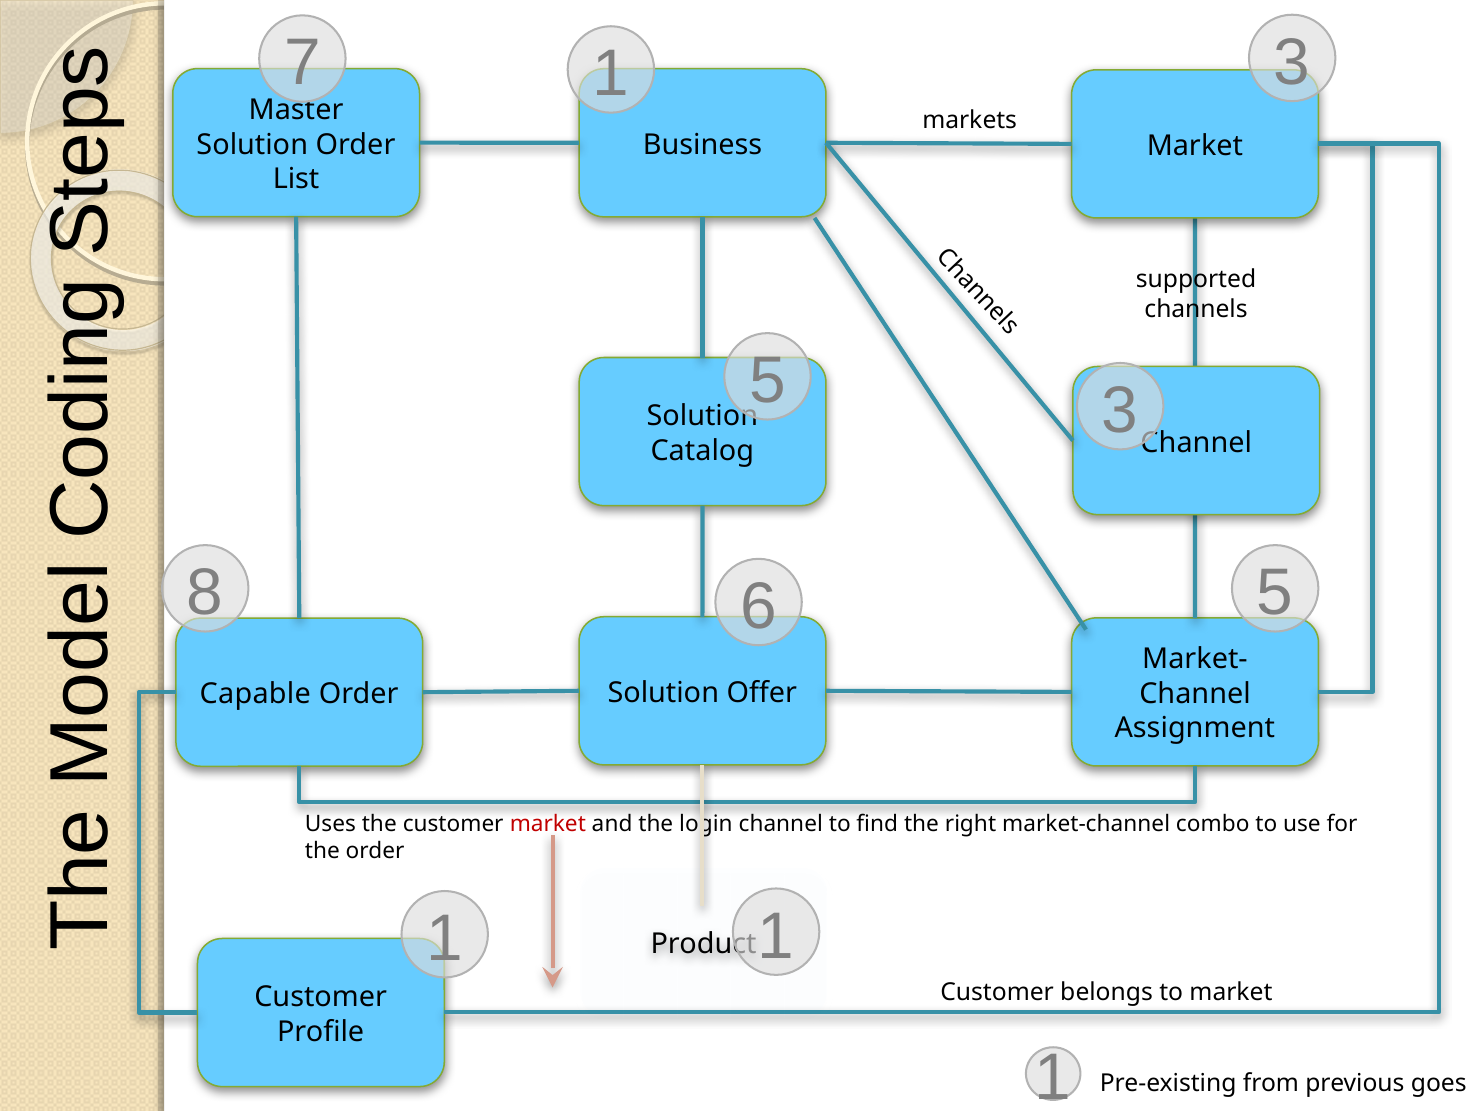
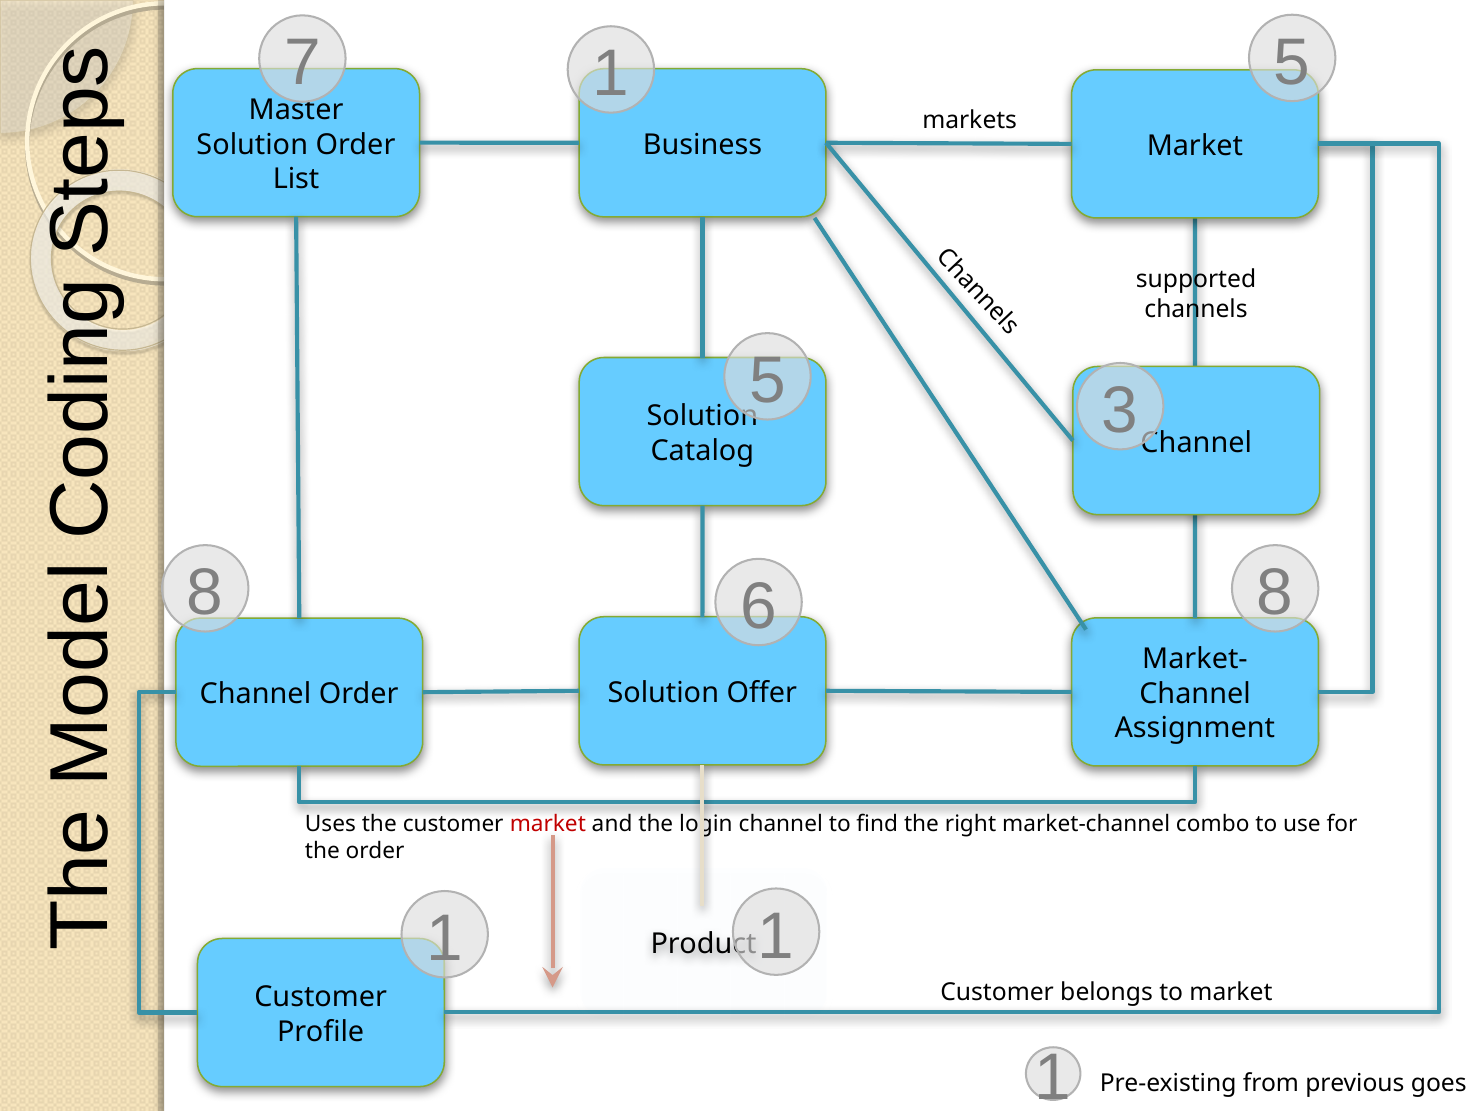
1 3: 3 -> 5 (1292, 63)
8 5: 5 -> 8 (1275, 593)
Capable: Capable -> Channel (255, 694)
